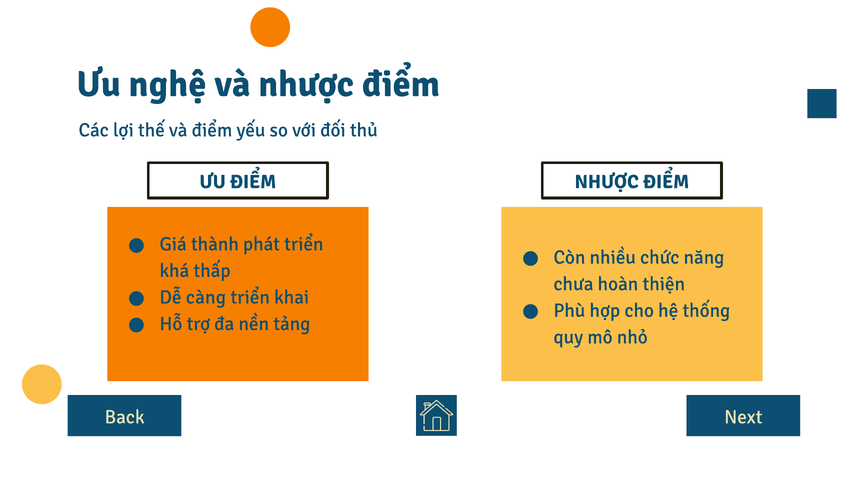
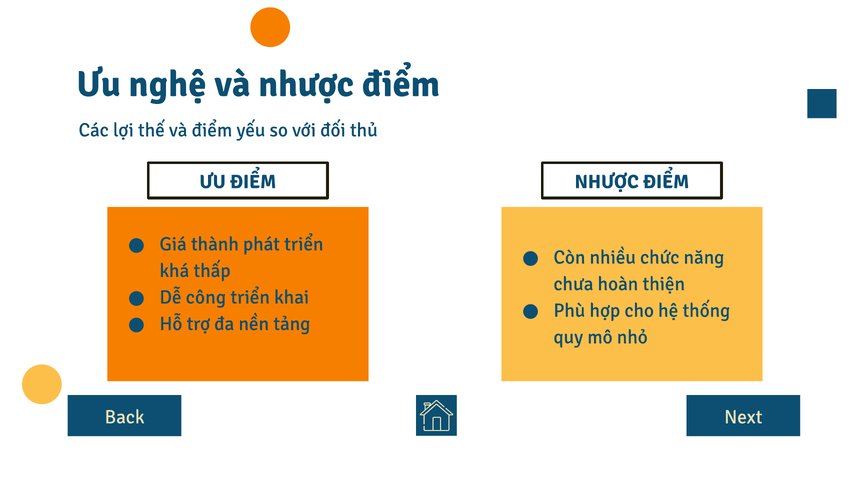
càng: càng -> công (206, 297)
